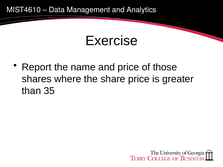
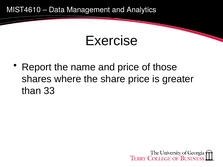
35: 35 -> 33 (49, 91)
